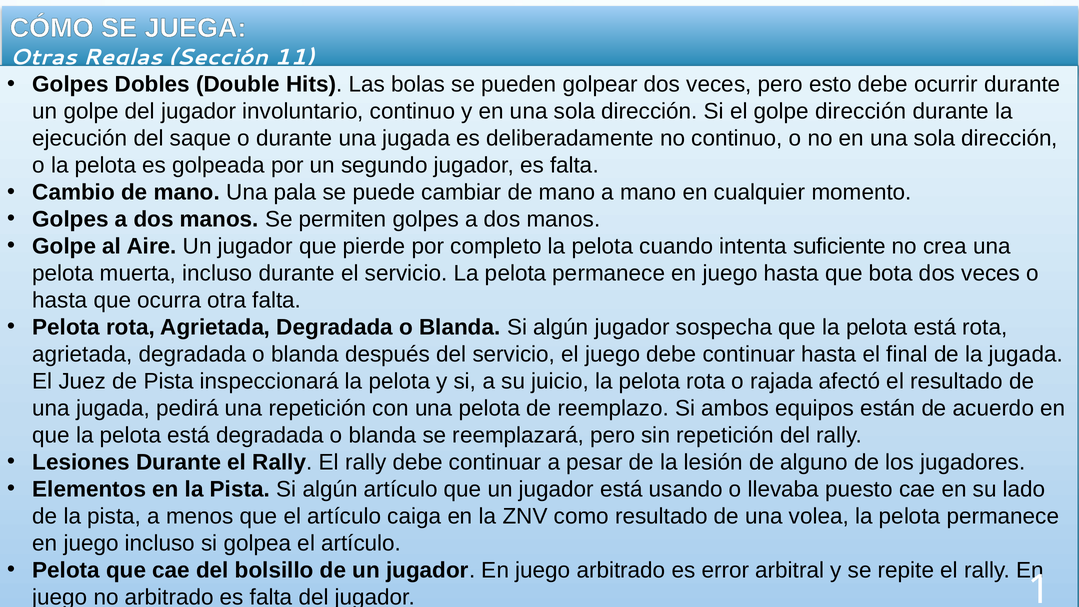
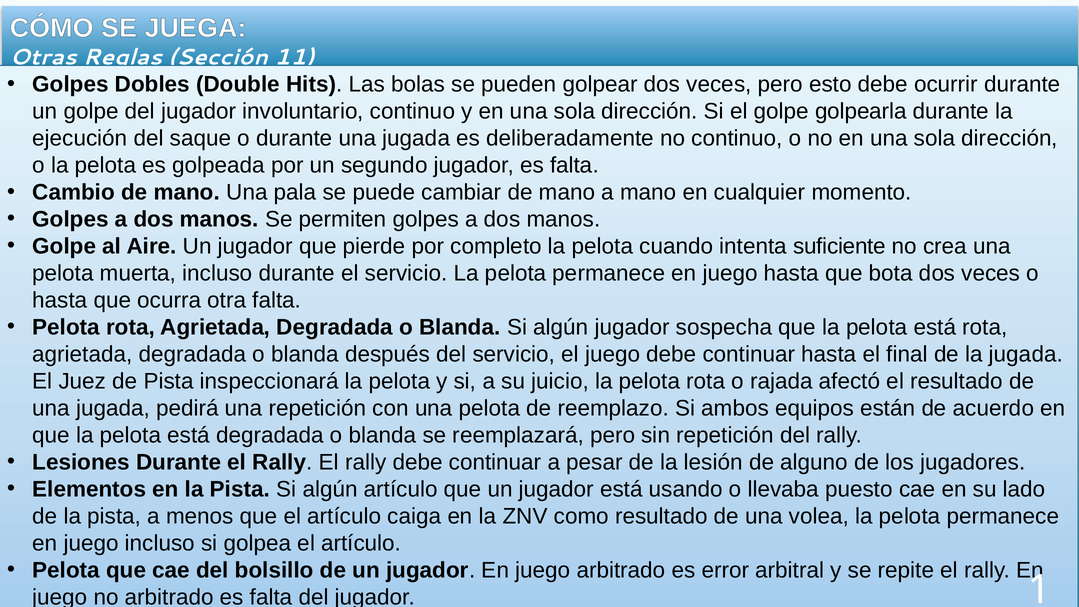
golpe dirección: dirección -> golpearla (861, 111)
